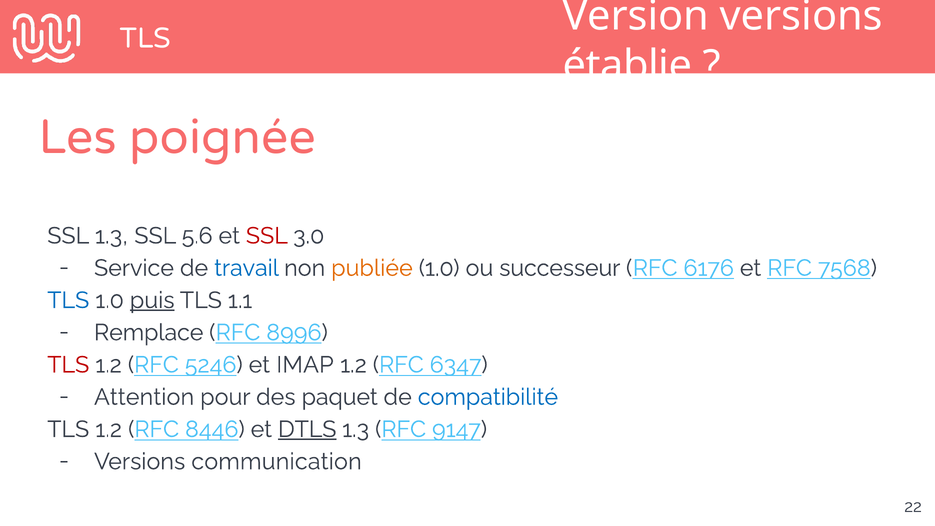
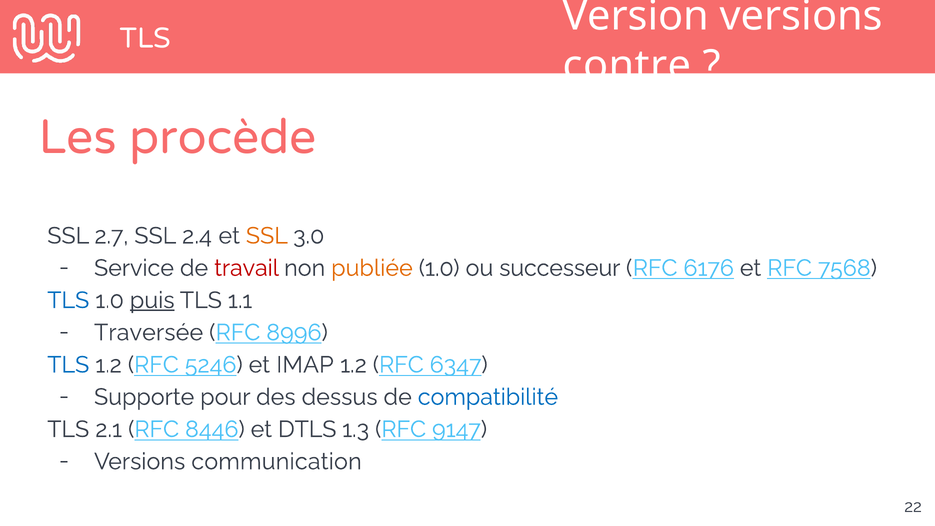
établie: établie -> contre (627, 66)
poignée: poignée -> procède (223, 137)
SSL 1.3: 1.3 -> 2.7 (111, 236)
5.6: 5.6 -> 2.4 (197, 236)
SSL colour: red -> orange (267, 236)
travail colour: blue -> red (247, 268)
Remplace: Remplace -> Traversée (149, 333)
TLS colour: red -> blue (68, 365)
Attention: Attention -> Supporte (144, 397)
paquet: paquet -> dessus (340, 397)
1.2: 1.2 -> 2.1 (109, 429)
DTLS underline: present -> none (307, 429)
